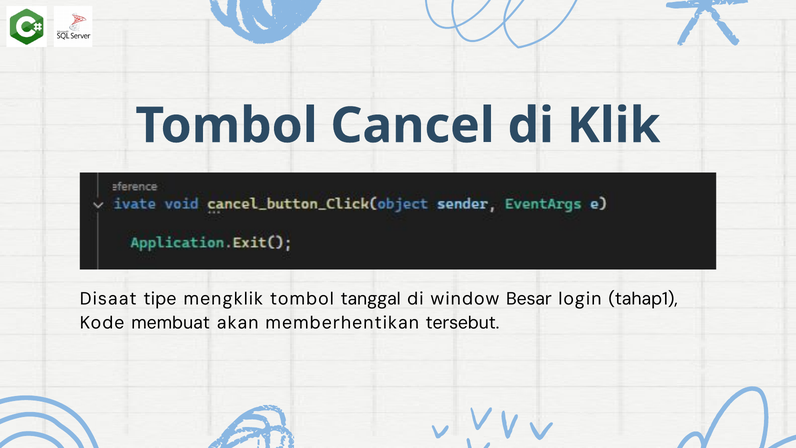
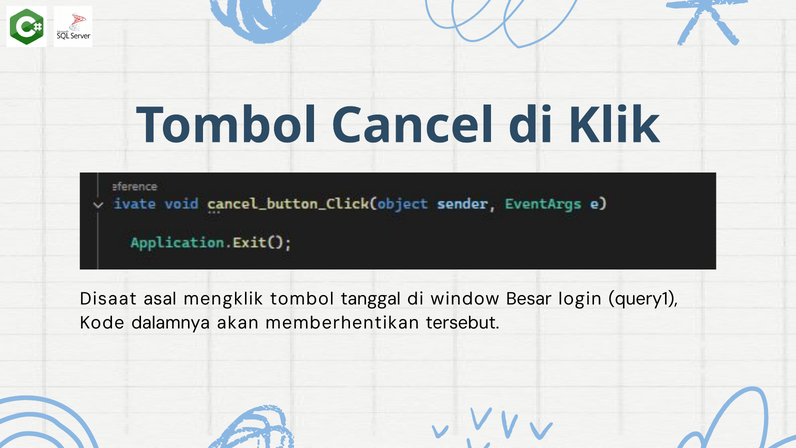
tipe: tipe -> asal (160, 299)
tahap1: tahap1 -> query1 (643, 299)
membuat: membuat -> dalamnya (171, 323)
